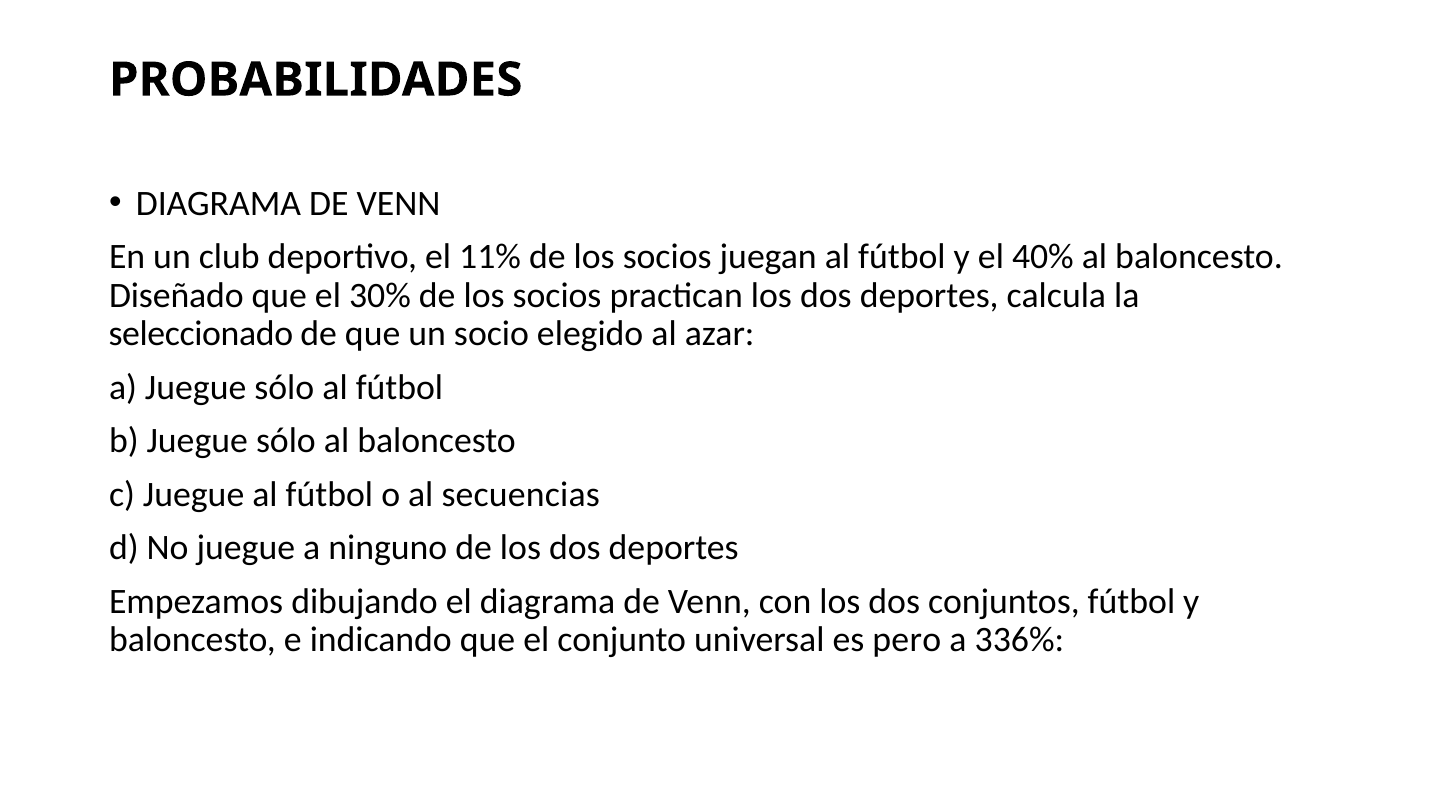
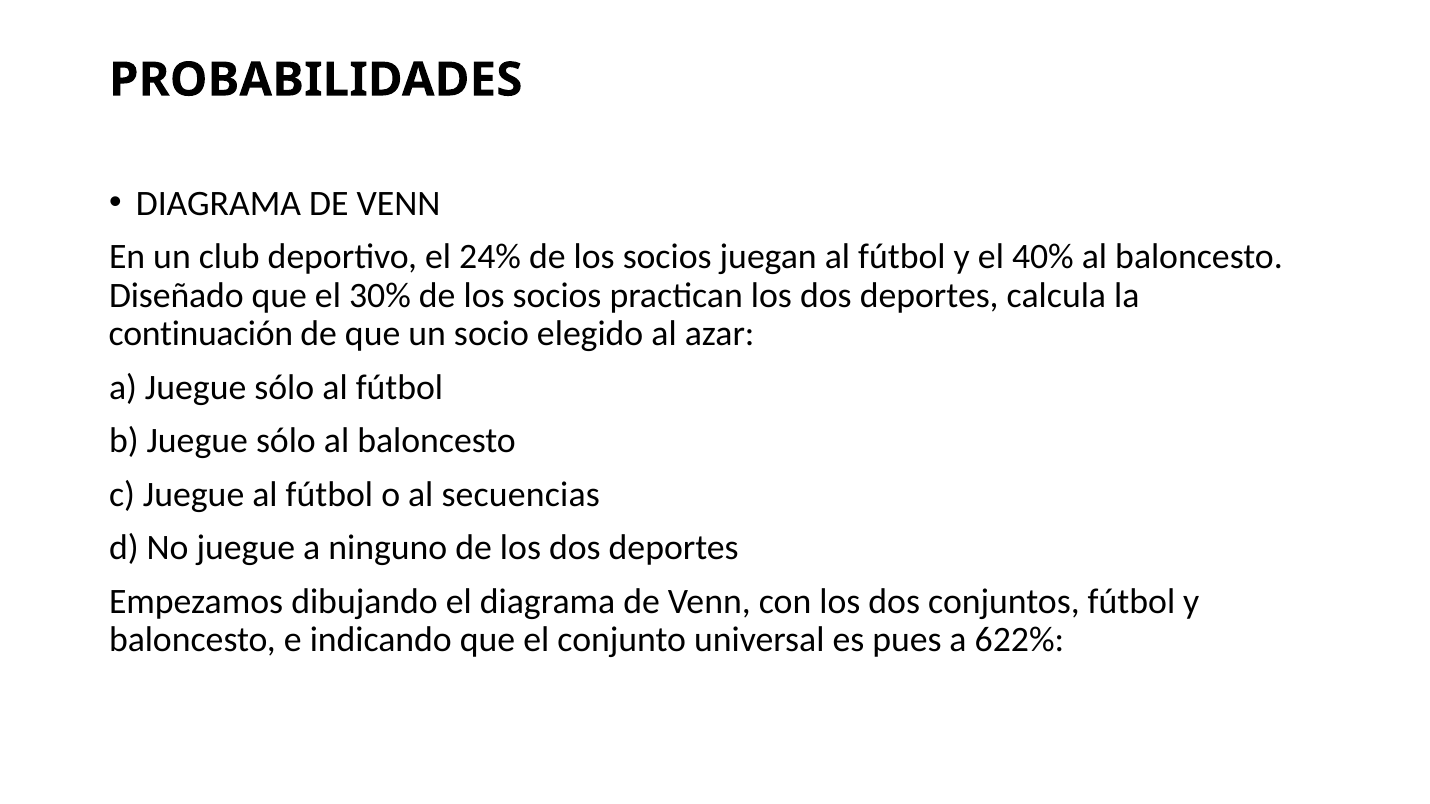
11%: 11% -> 24% (490, 257)
seleccionado: seleccionado -> continuación (201, 334)
pero: pero -> pues (907, 640)
336%: 336% -> 622% (1019, 640)
